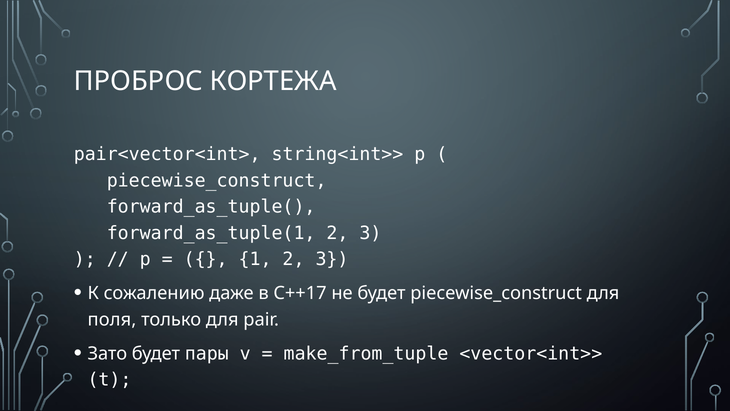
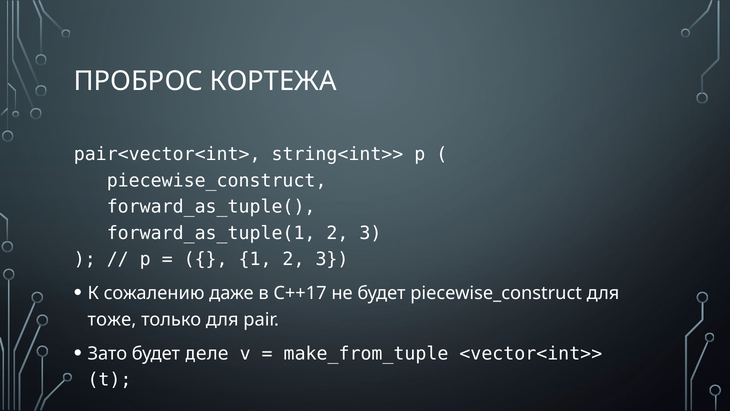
поля: поля -> тоже (112, 319)
пары: пары -> деле (207, 353)
